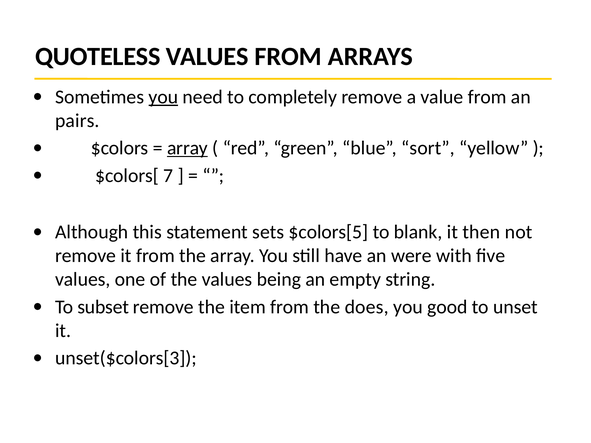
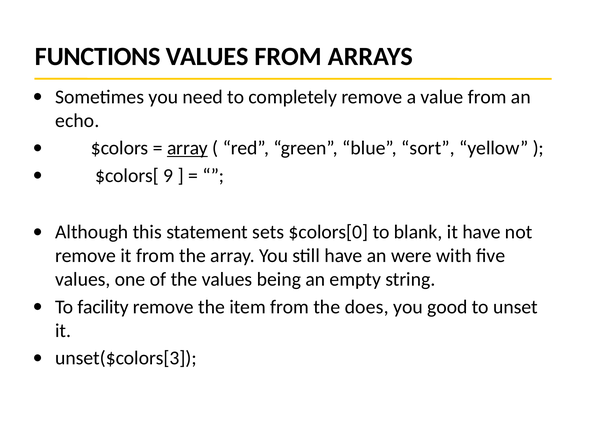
QUOTELESS: QUOTELESS -> FUNCTIONS (98, 57)
you underline: present -> none (163, 97)
pairs: pairs -> echo (77, 121)
7: 7 -> 9 (168, 176)
$colors[5: $colors[5 -> $colors[0 (328, 232)
it then: then -> have (482, 232)
subset: subset -> facility (103, 307)
